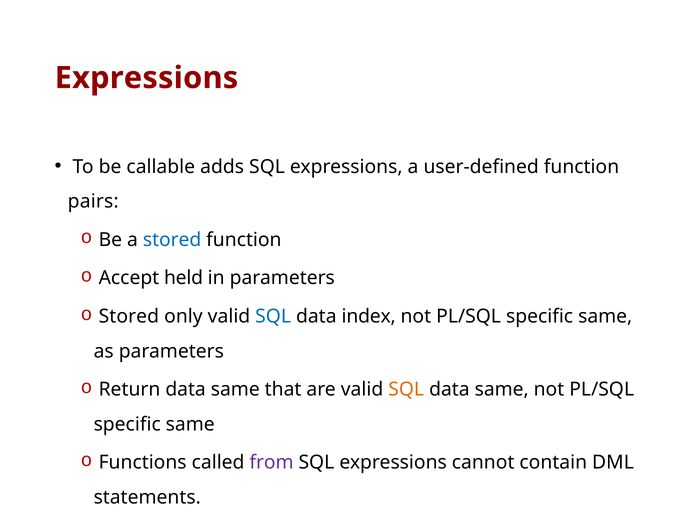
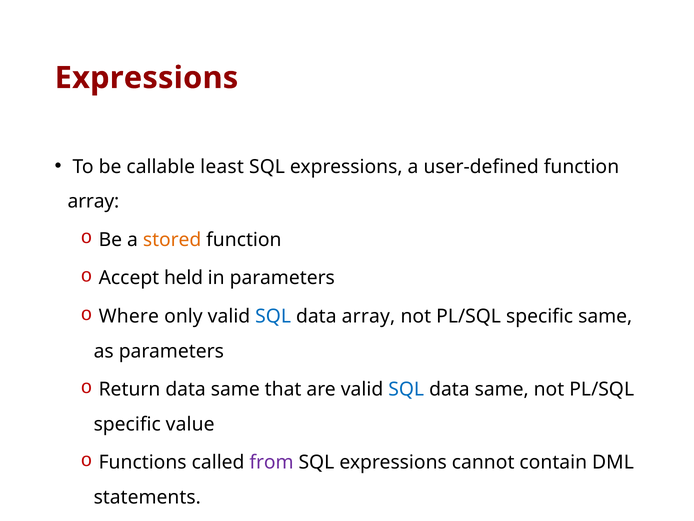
adds: adds -> least (222, 167)
pairs: pairs -> array (93, 201)
stored colour: blue -> orange (172, 240)
Stored: Stored -> Where (129, 316)
data index: index -> array (368, 316)
SQL colour: orange -> blue (406, 389)
same: same -> value (190, 424)
